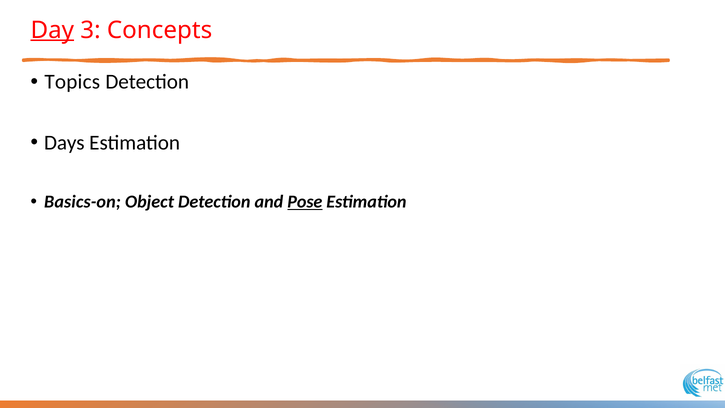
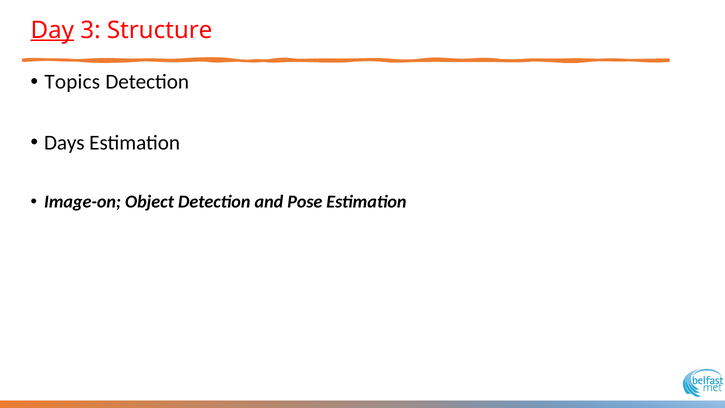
Concepts: Concepts -> Structure (160, 30)
Basics-on: Basics-on -> Image-on (83, 202)
Pose underline: present -> none (305, 202)
